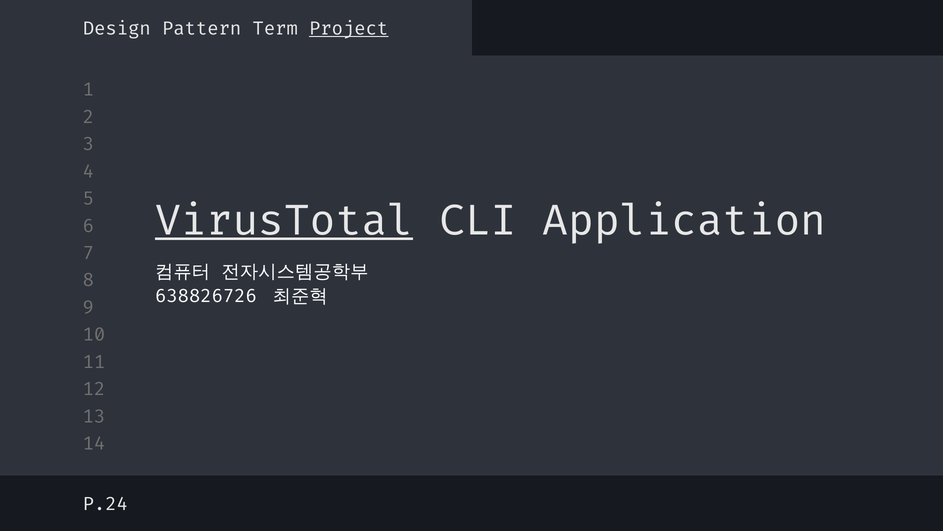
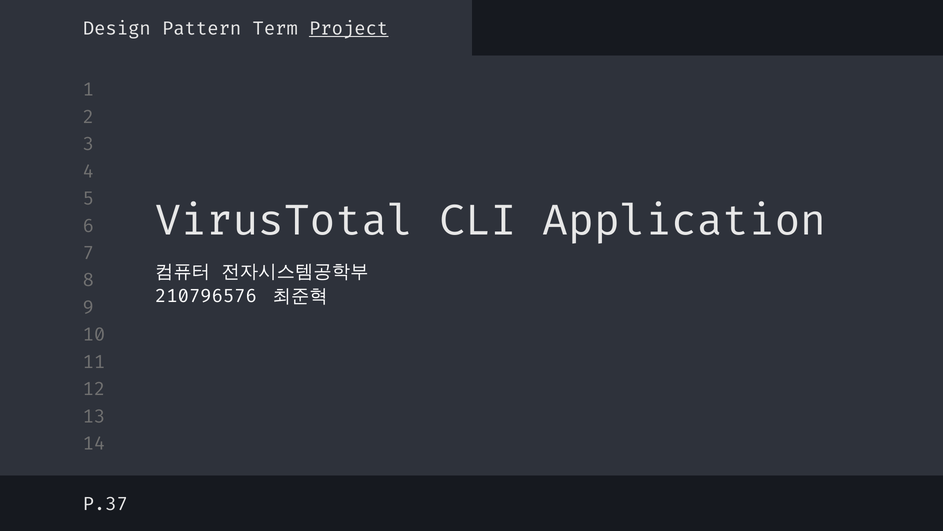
VirusTotal underline: present -> none (284, 220)
638826726: 638826726 -> 210796576 (206, 296)
P.24: P.24 -> P.37 (105, 504)
